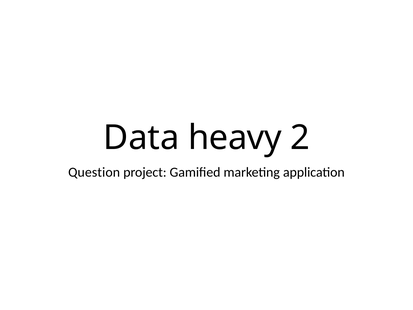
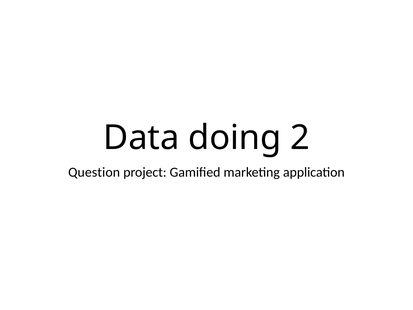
heavy: heavy -> doing (235, 138)
